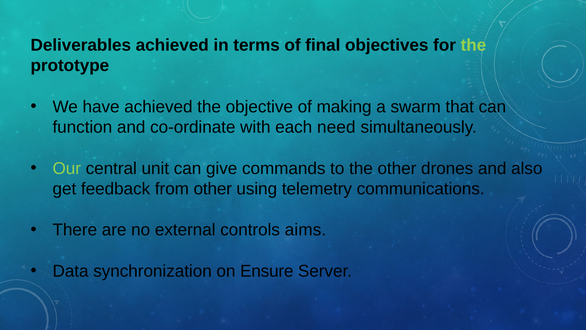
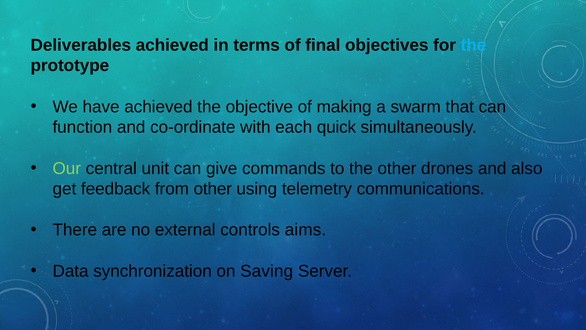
the colour: light green -> light blue (473, 45)
need: need -> quick (336, 127)
Ensure: Ensure -> Saving (267, 271)
